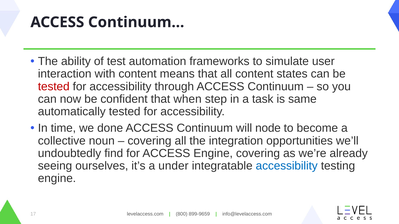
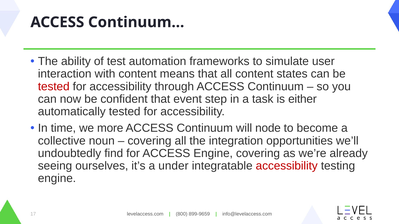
when: when -> event (188, 99)
same: same -> either (302, 99)
done: done -> more (110, 128)
accessibility colour: blue -> red (287, 166)
